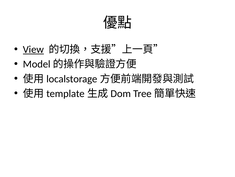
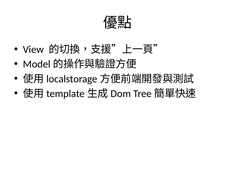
View underline: present -> none (33, 49)
